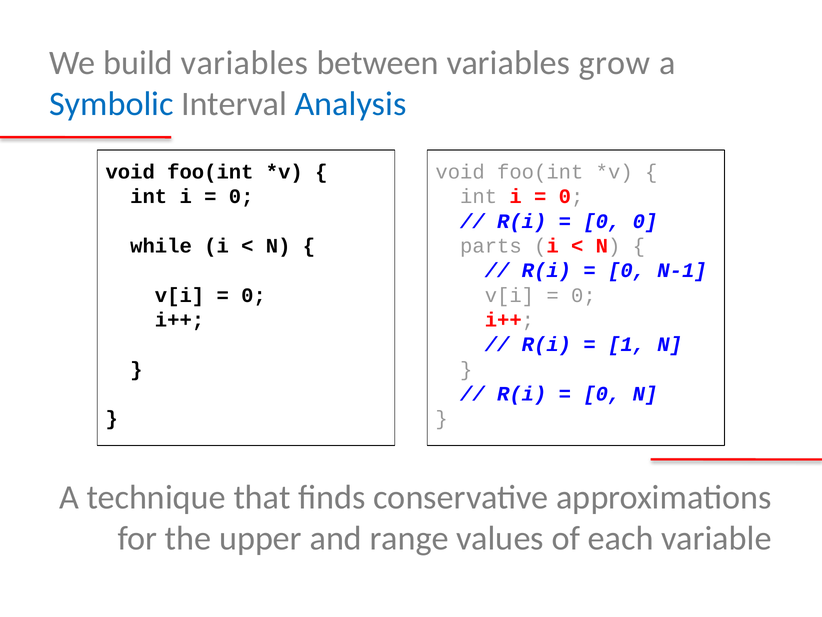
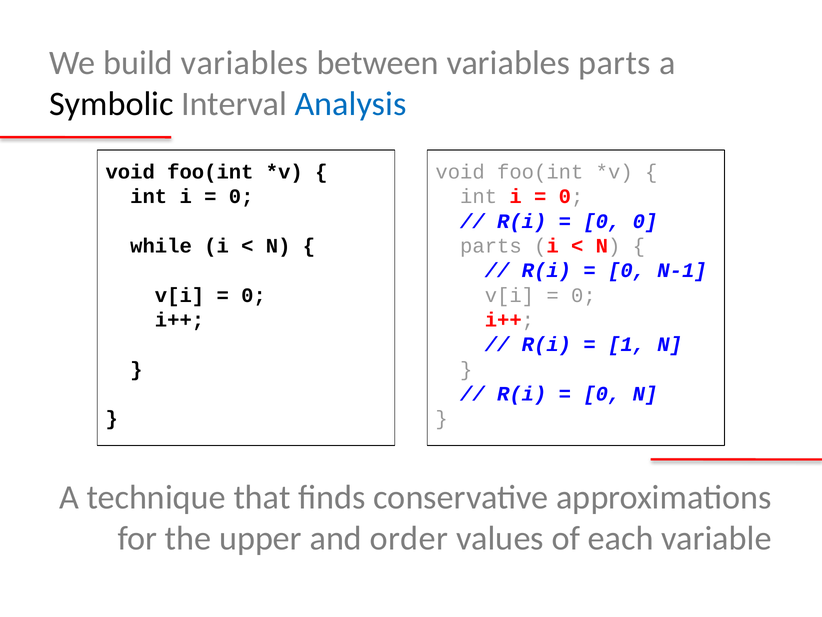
variables grow: grow -> parts (615, 63)
Symbolic colour: blue -> black (111, 104)
range: range -> order (409, 538)
